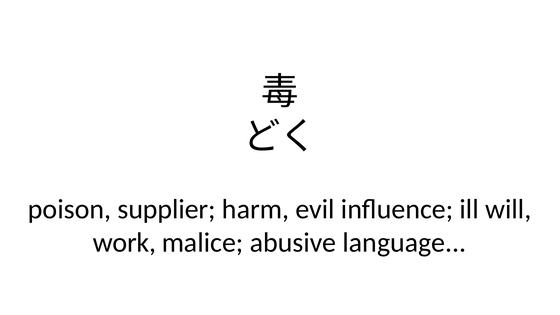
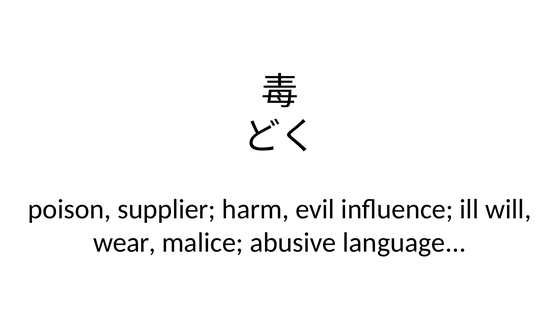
work: work -> wear (124, 243)
